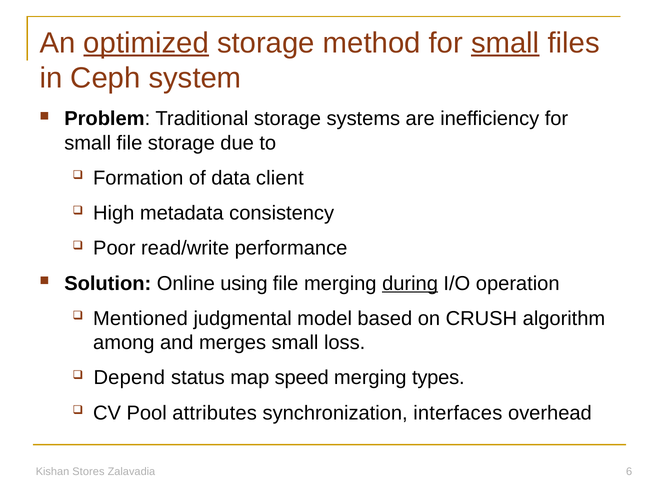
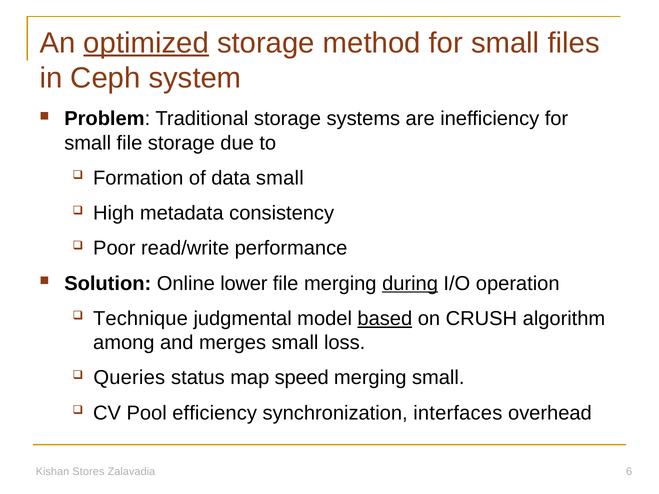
small underline: present -> none (505, 43)
data client: client -> small (280, 178)
using: using -> lower (244, 284)
Mentioned: Mentioned -> Technique (140, 319)
based underline: none -> present (385, 319)
Depend: Depend -> Queries (129, 378)
merging types: types -> small (438, 378)
attributes: attributes -> efficiency (215, 413)
